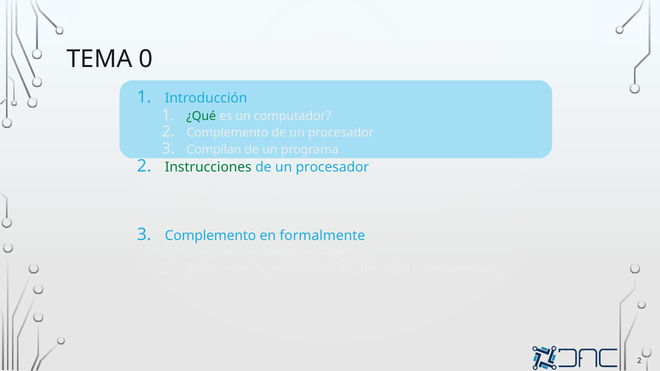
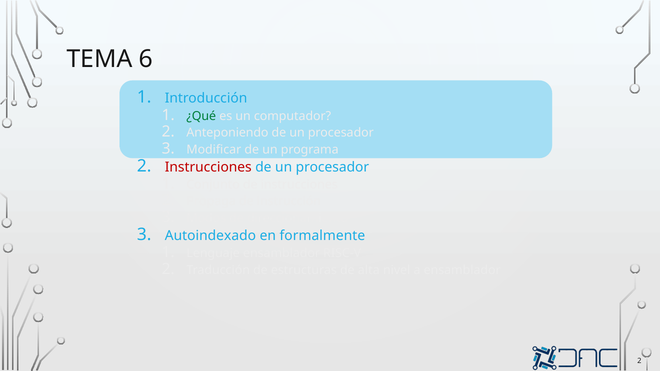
0: 0 -> 6 (146, 59)
2 Complemento: Complemento -> Anteponiendo (227, 133)
Compilan: Compilan -> Modificar (214, 150)
Instrucciones colour: green -> red (208, 167)
Complemento: Complemento -> Autoindexado (210, 236)
